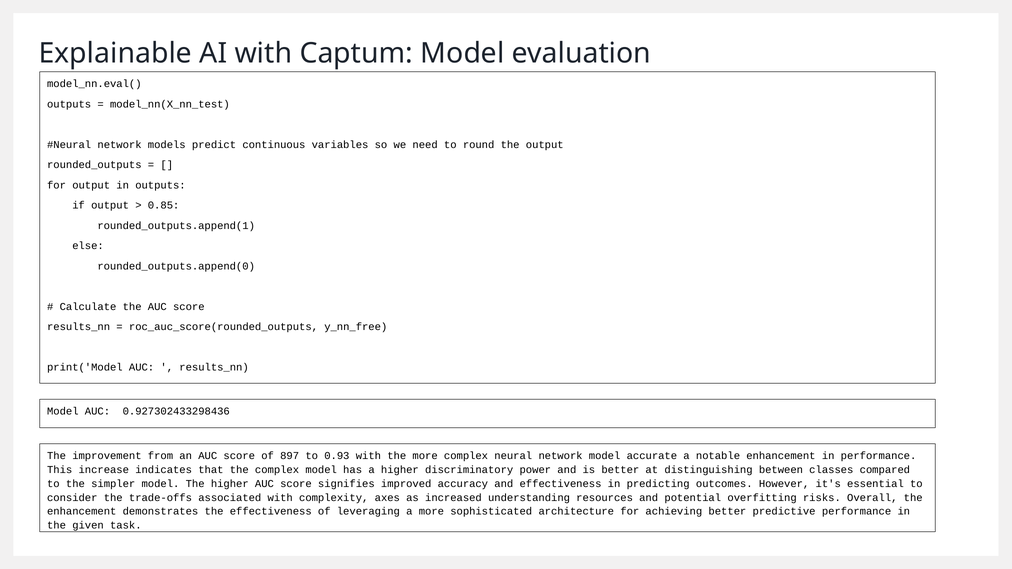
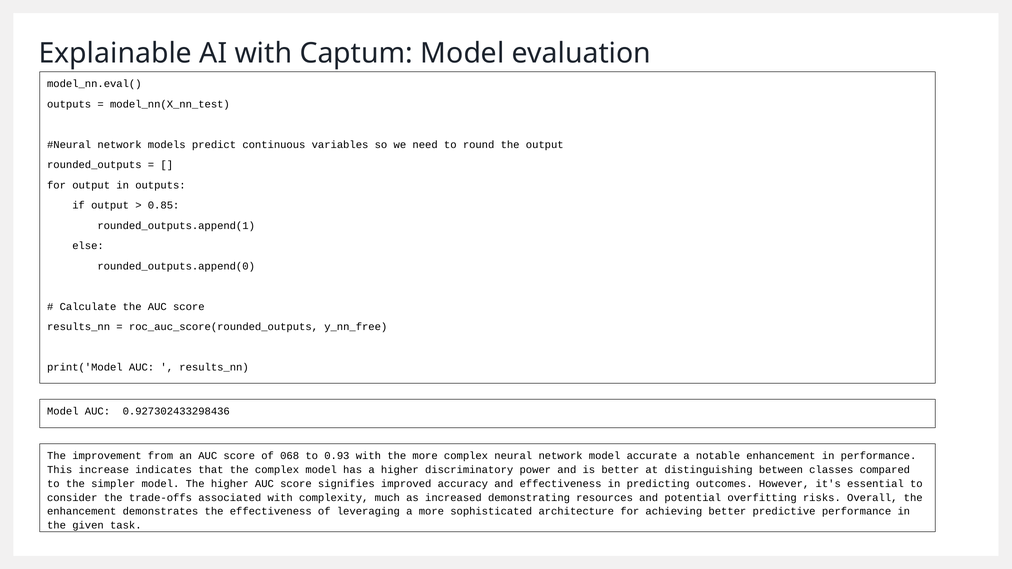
897: 897 -> 068 (290, 456)
axes: axes -> much (387, 498)
understanding: understanding -> demonstrating (529, 498)
